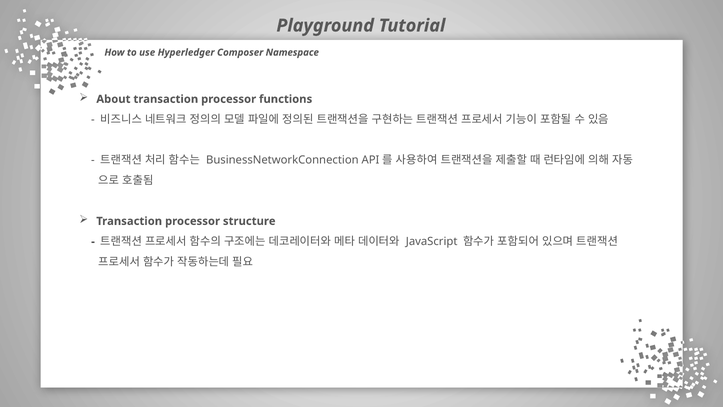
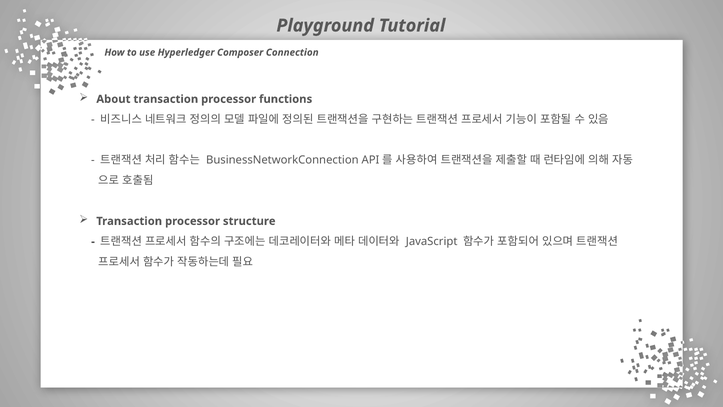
Namespace: Namespace -> Connection (292, 52)
